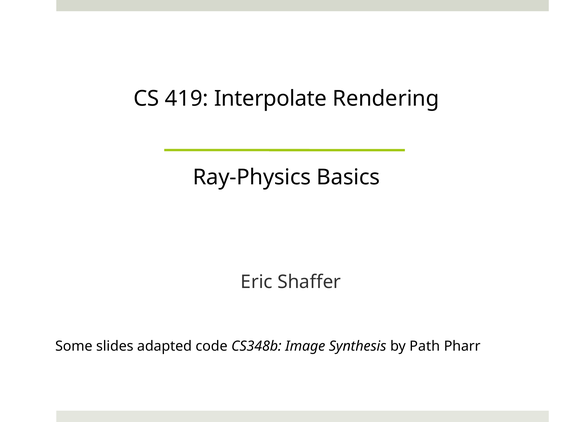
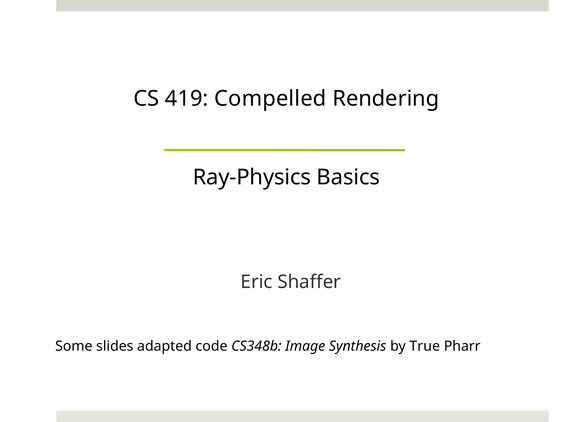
Interpolate: Interpolate -> Compelled (270, 99)
Path: Path -> True (425, 346)
